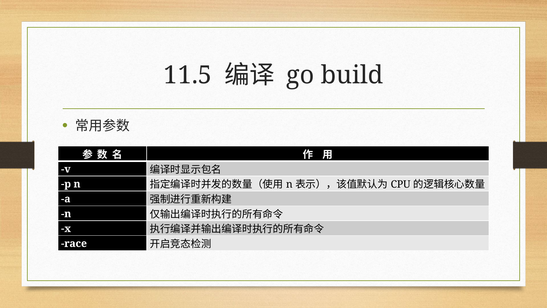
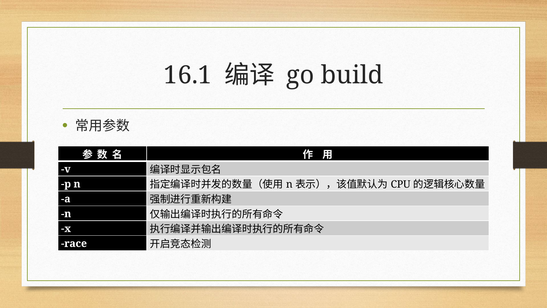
11.5: 11.5 -> 16.1 (188, 75)
